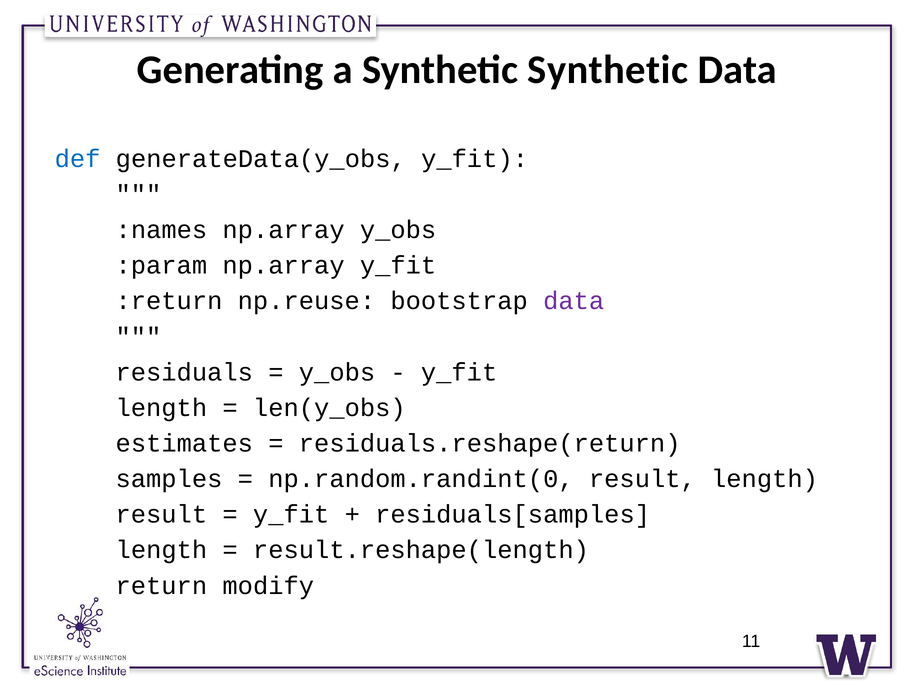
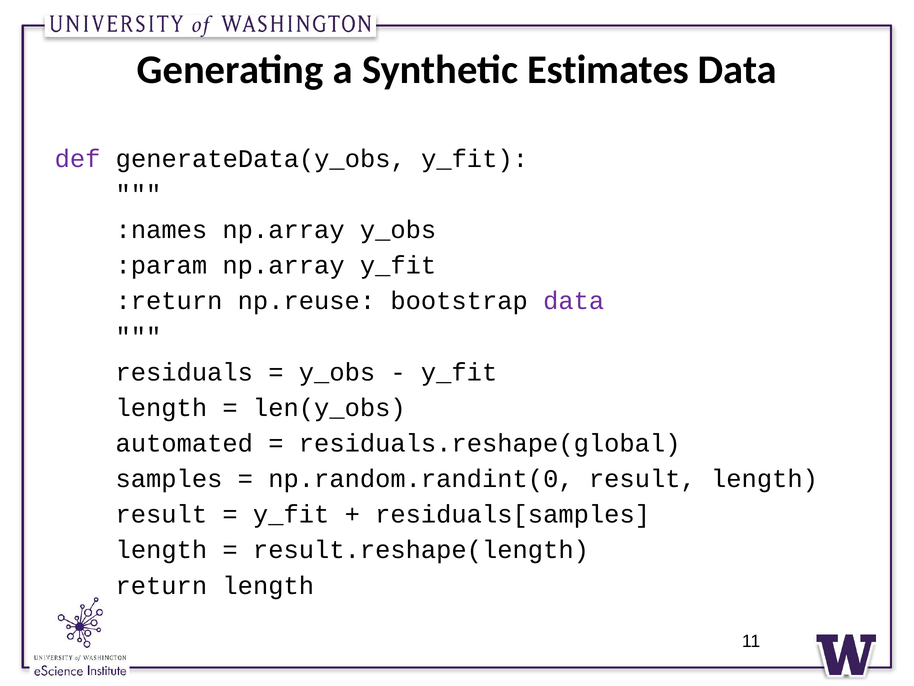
Synthetic Synthetic: Synthetic -> Estimates (608, 70)
def colour: blue -> purple (78, 159)
estimates: estimates -> automated (184, 443)
residuals.reshape(return: residuals.reshape(return -> residuals.reshape(global (490, 443)
return modify: modify -> length (268, 585)
